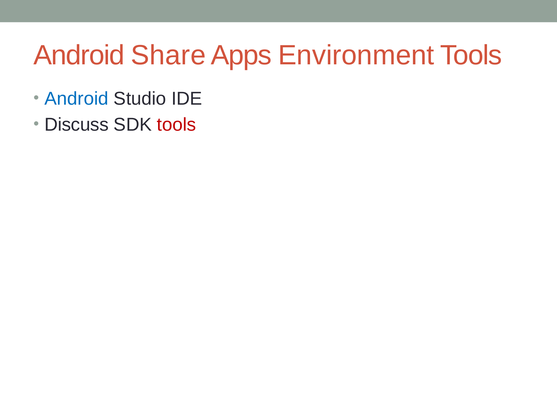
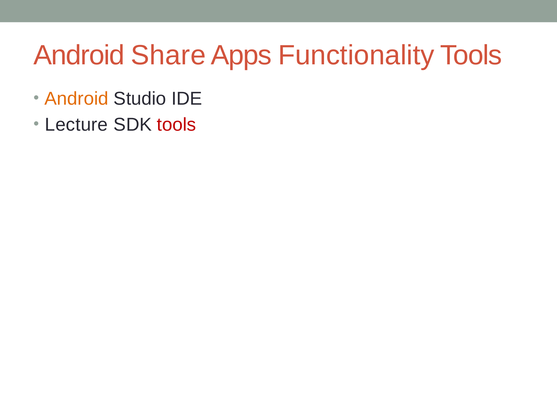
Environment: Environment -> Functionality (356, 55)
Android colour: blue -> orange (77, 99)
Discuss: Discuss -> Lecture (76, 125)
